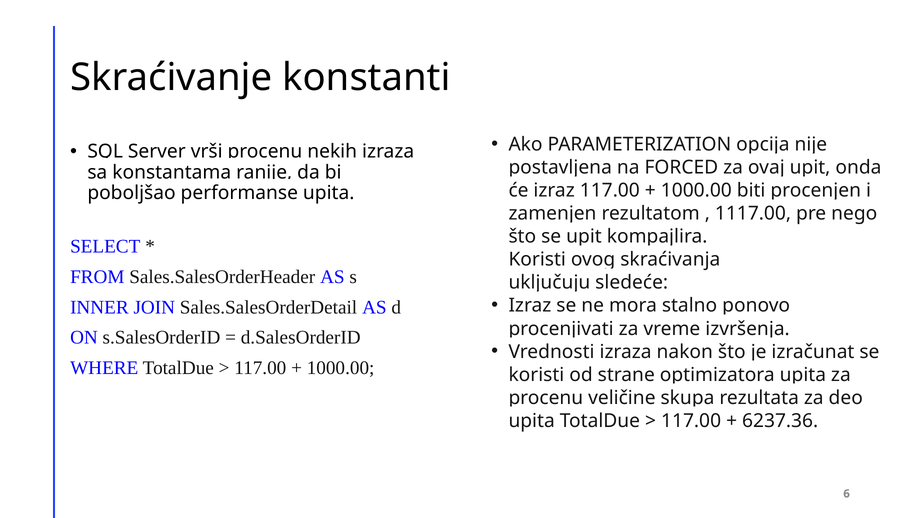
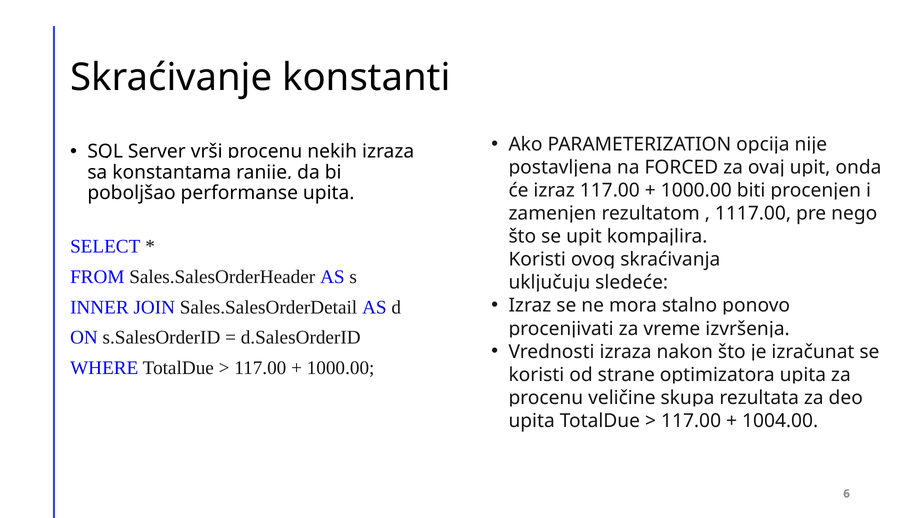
6237.36: 6237.36 -> 1004.00 (780, 420)
